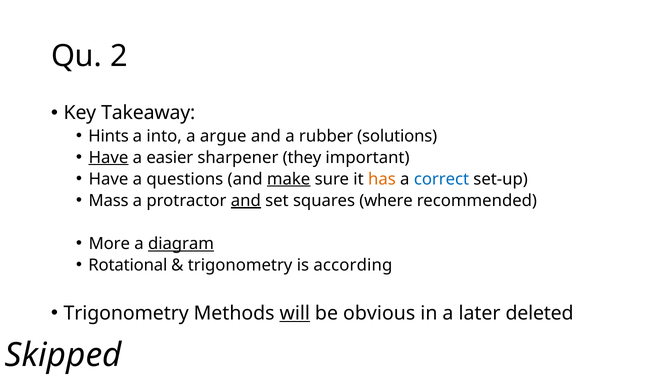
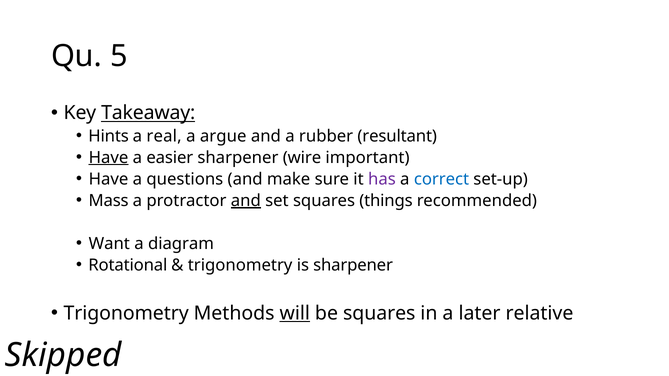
2: 2 -> 5 (119, 56)
Takeaway underline: none -> present (148, 113)
into: into -> real (164, 136)
solutions: solutions -> resultant (397, 136)
they: they -> wire (302, 158)
make underline: present -> none (289, 179)
has colour: orange -> purple (382, 179)
where: where -> things (386, 201)
More: More -> Want (109, 244)
diagram underline: present -> none (181, 244)
is according: according -> sharpener (353, 265)
be obvious: obvious -> squares (379, 313)
deleted: deleted -> relative (539, 313)
